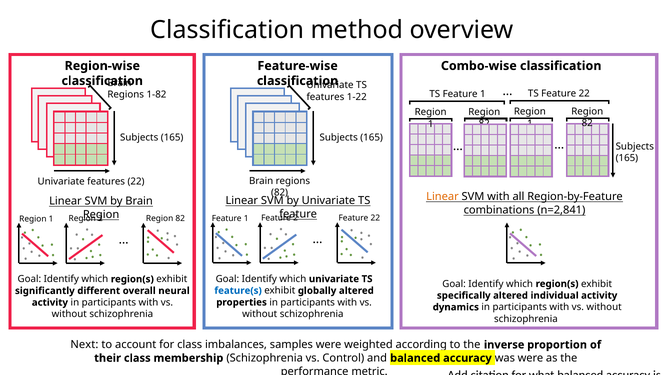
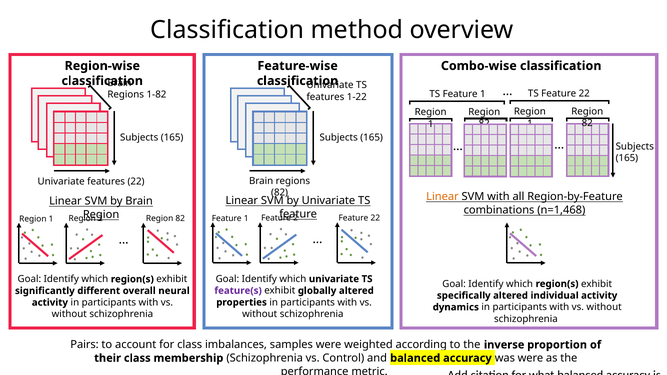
n=2,841: n=2,841 -> n=1,468 (561, 210)
feature(s colour: blue -> purple (238, 291)
Next: Next -> Pairs (85, 345)
